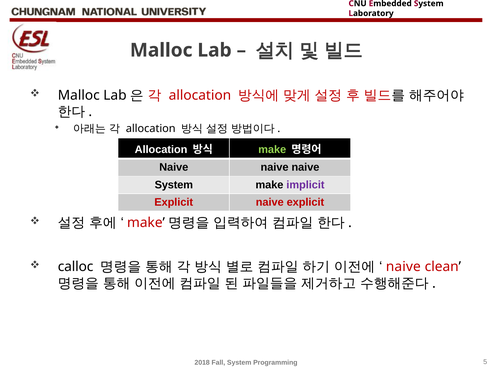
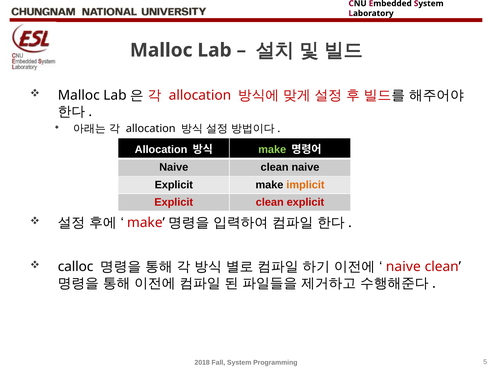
naive: naive -> clean (275, 167)
System: System -> Explicit (174, 185)
implicit colour: purple -> orange (305, 185)
Explicit naive: naive -> clean (270, 202)
